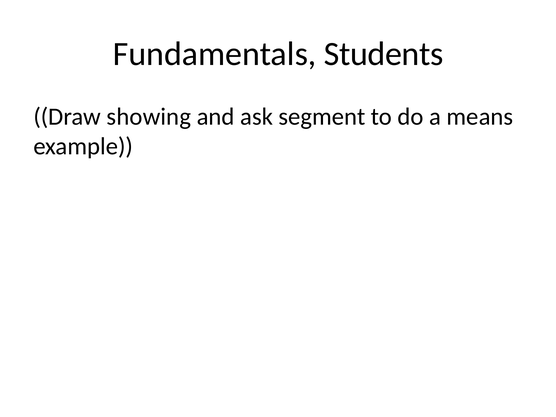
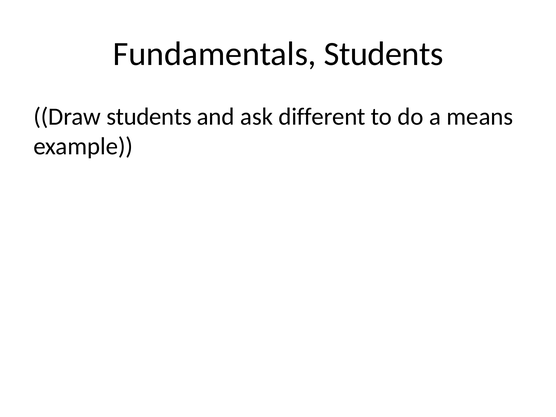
Draw showing: showing -> students (149, 117)
segment: segment -> different (322, 117)
